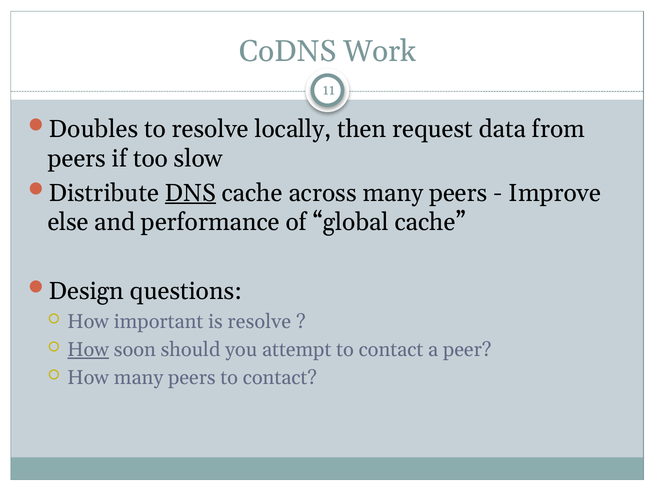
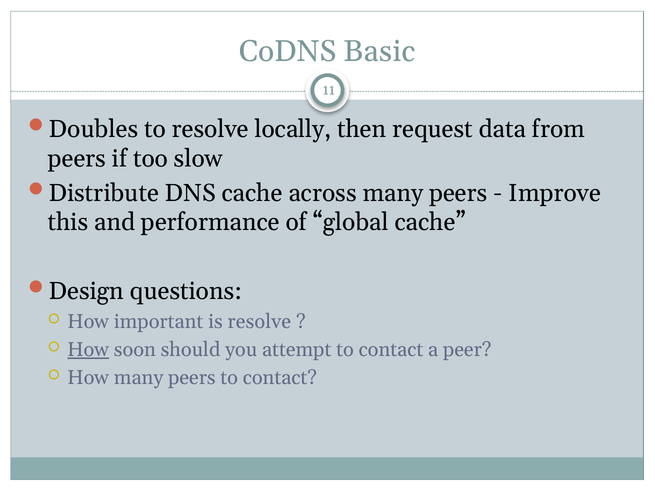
Work: Work -> Basic (380, 52)
DNS underline: present -> none (190, 193)
else: else -> this (68, 223)
